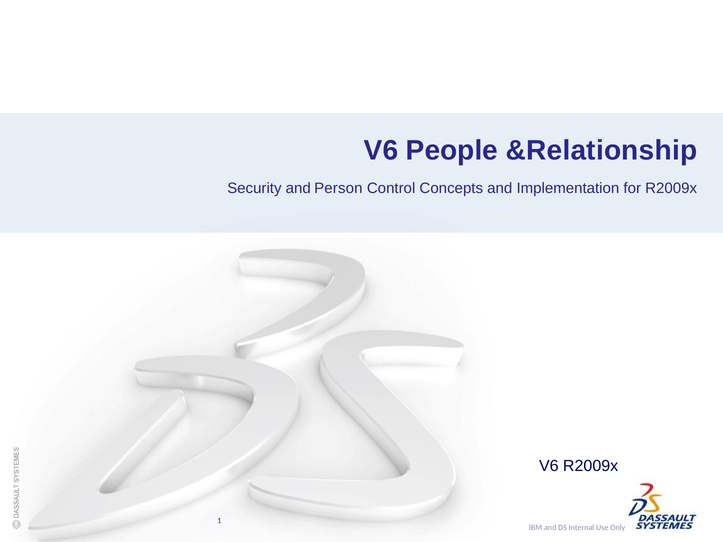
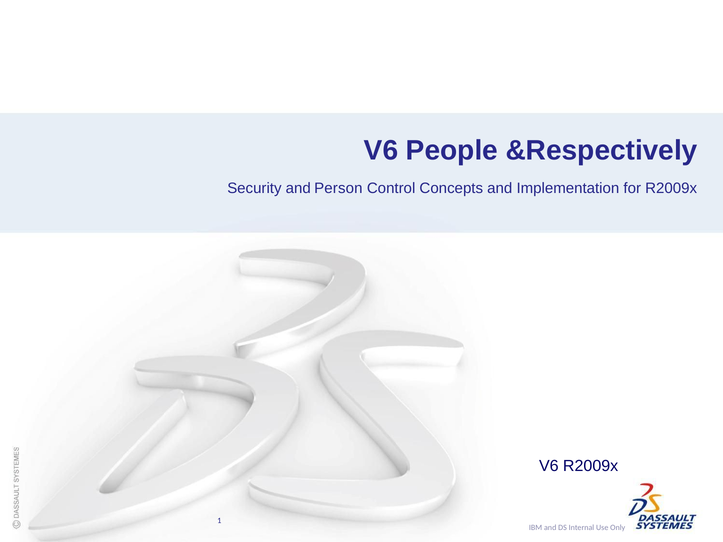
&Relationship: &Relationship -> &Respectively (602, 151)
